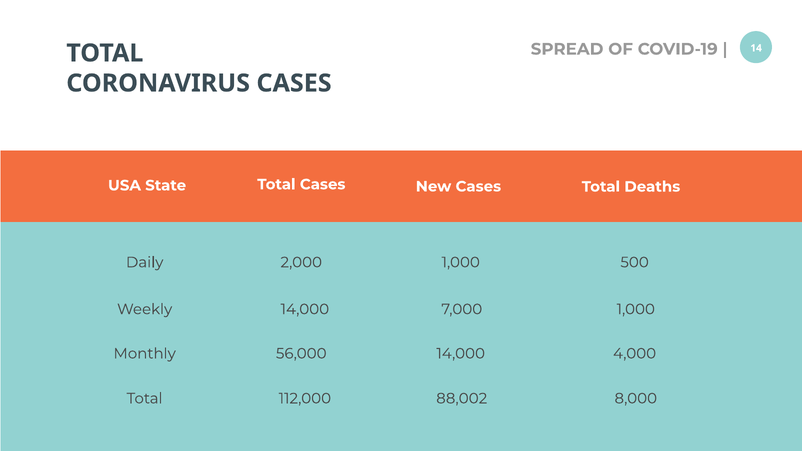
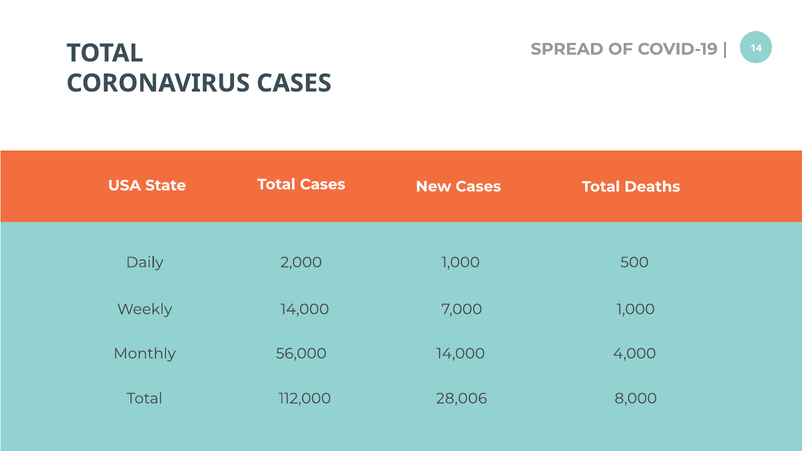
88,002: 88,002 -> 28,006 (462, 399)
